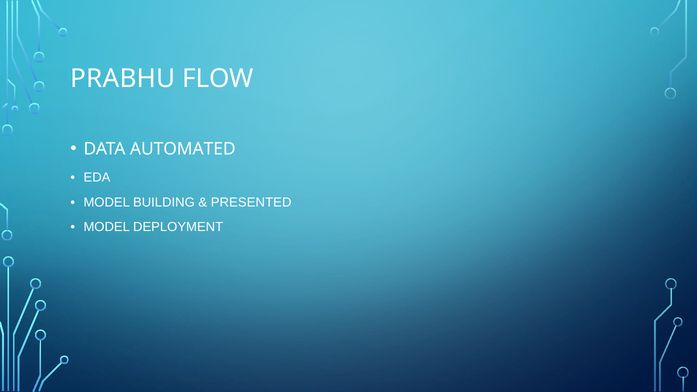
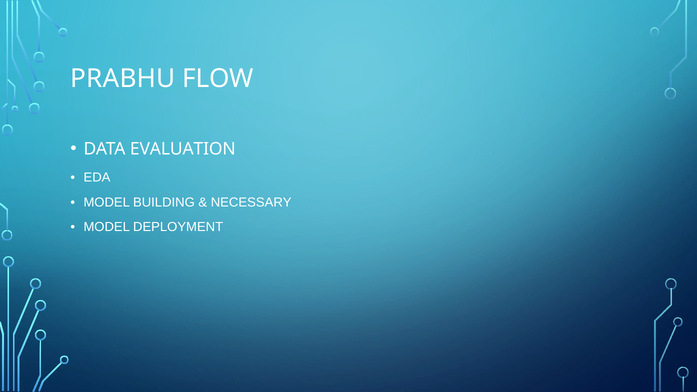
AUTOMATED: AUTOMATED -> EVALUATION (183, 149)
PRESENTED: PRESENTED -> NECESSARY (251, 202)
